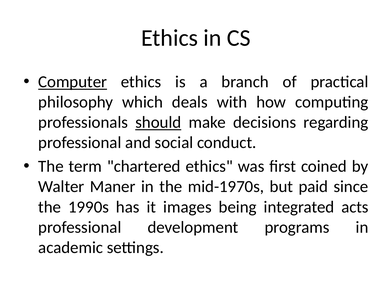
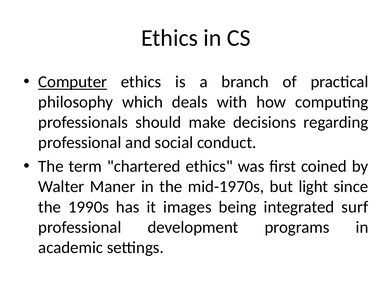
should underline: present -> none (158, 122)
paid: paid -> light (313, 187)
acts: acts -> surf (355, 207)
